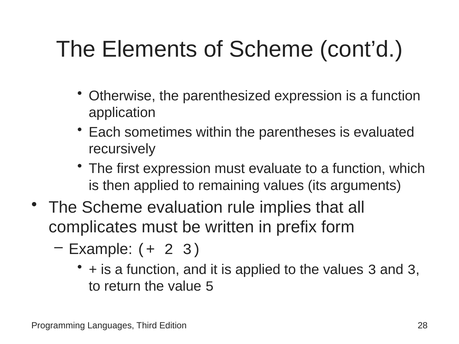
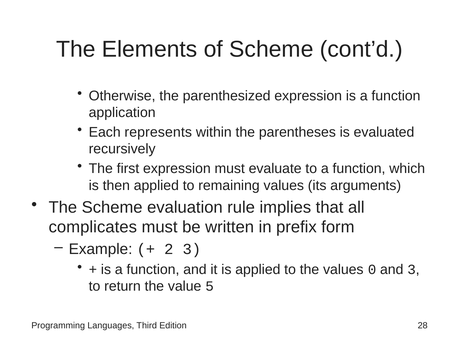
sometimes: sometimes -> represents (158, 132)
values 3: 3 -> 0 (372, 270)
